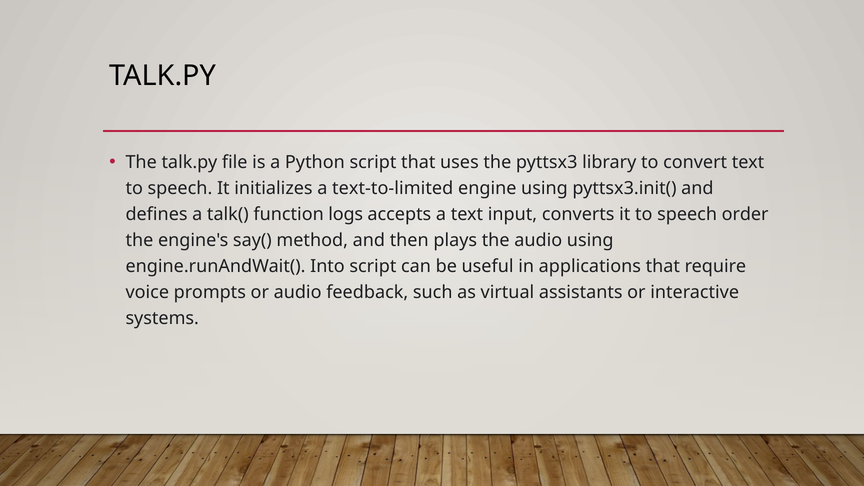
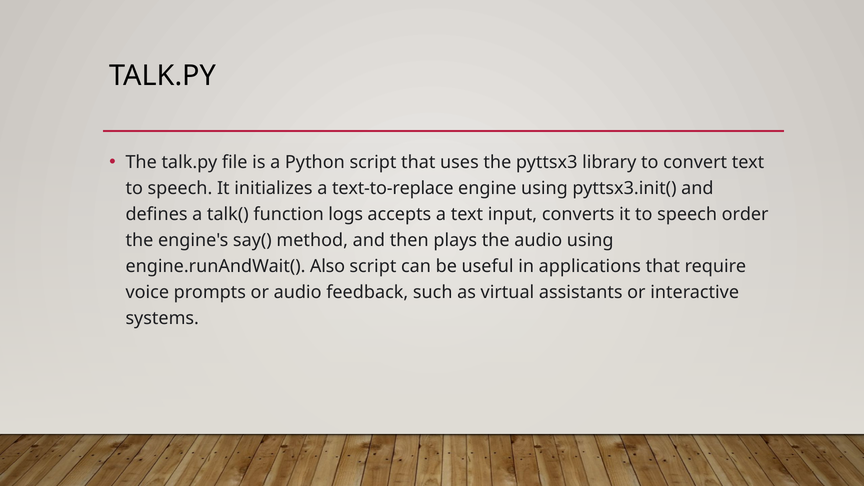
text-to-limited: text-to-limited -> text-to-replace (393, 188)
Into: Into -> Also (328, 266)
